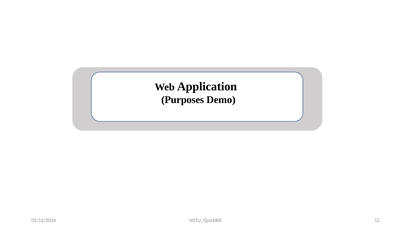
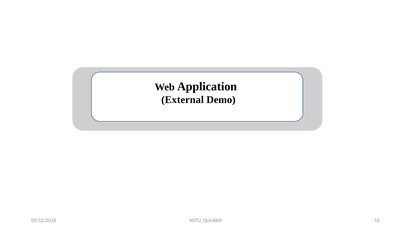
Purposes: Purposes -> External (183, 100)
